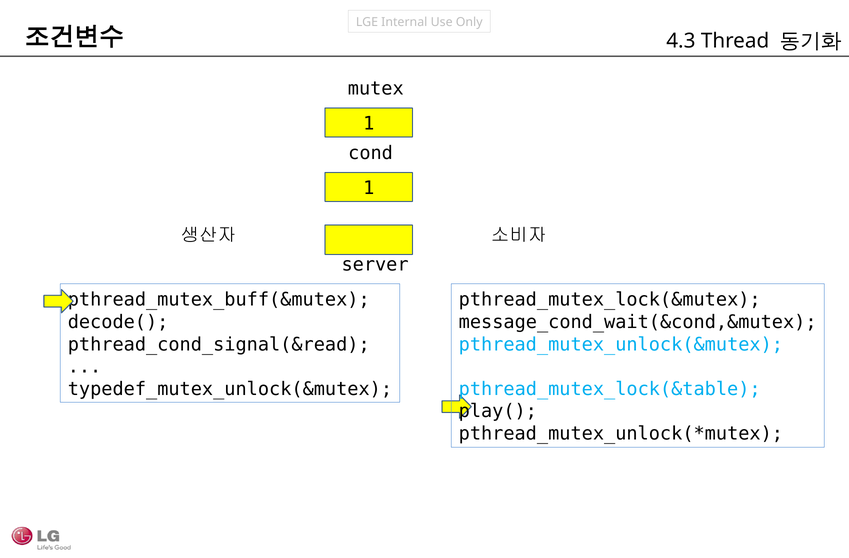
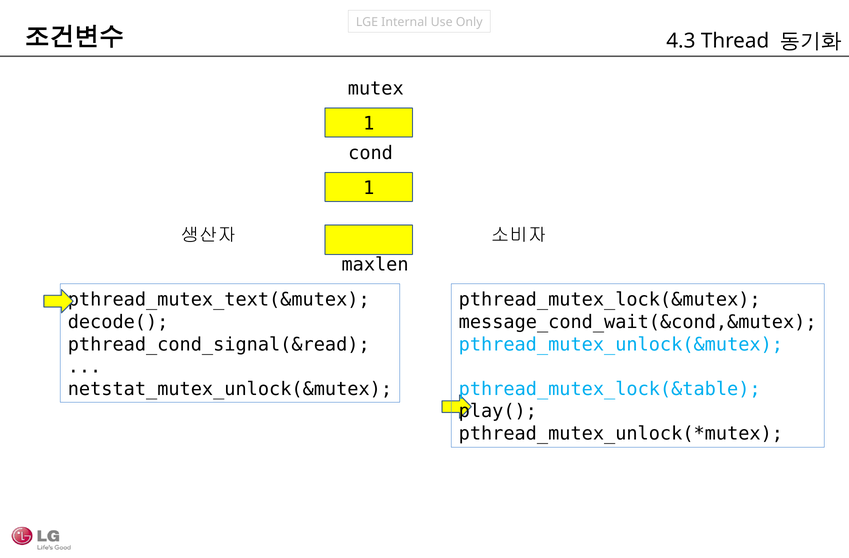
server: server -> maxlen (375, 264)
pthread_mutex_buff(&mutex: pthread_mutex_buff(&mutex -> pthread_mutex_text(&mutex (219, 300)
typedef_mutex_unlock(&mutex: typedef_mutex_unlock(&mutex -> netstat_mutex_unlock(&mutex (230, 389)
